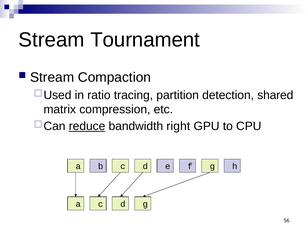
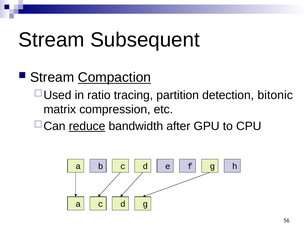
Tournament: Tournament -> Subsequent (145, 40)
Compaction underline: none -> present (114, 77)
shared: shared -> bitonic (275, 95)
right: right -> after (178, 126)
